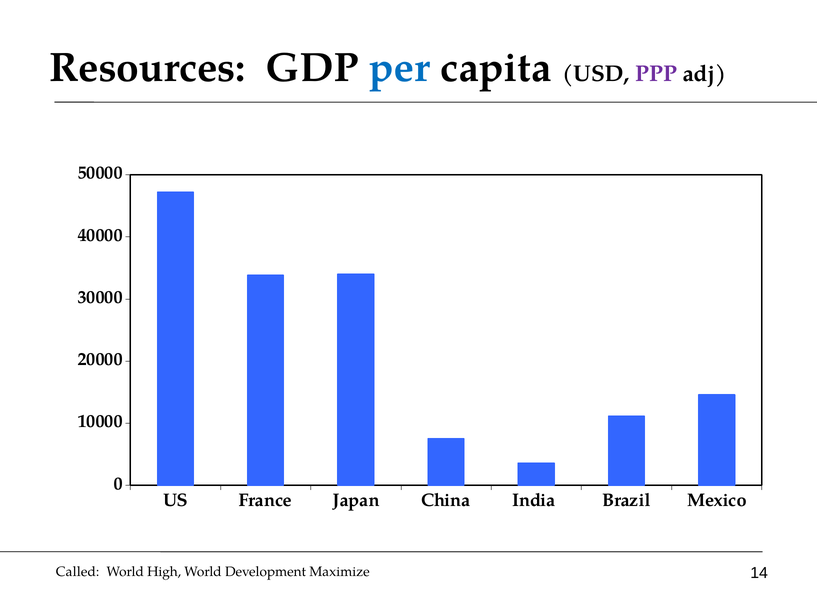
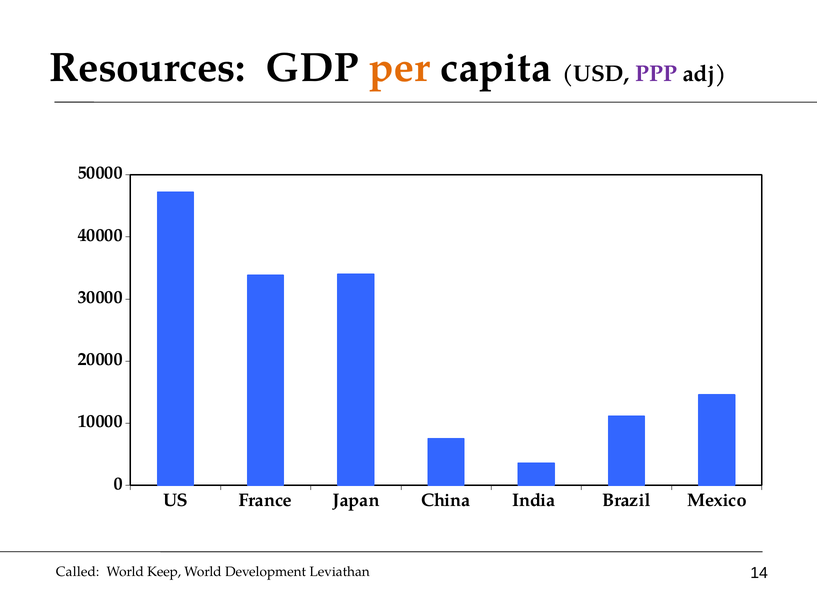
per colour: blue -> orange (400, 68)
High: High -> Keep (164, 571)
Maximize: Maximize -> Leviathan (340, 571)
